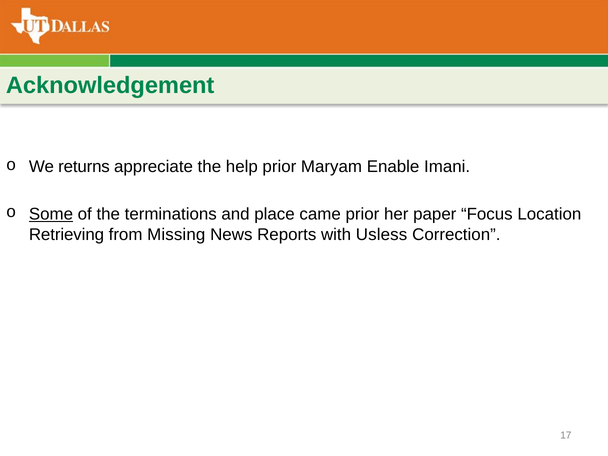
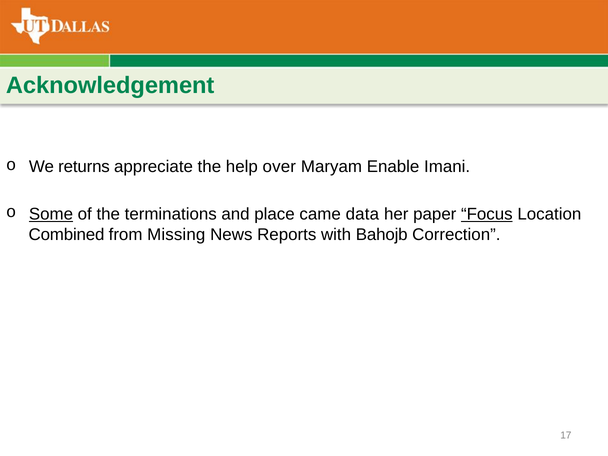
help prior: prior -> over (279, 167)
came prior: prior -> data (362, 214)
Focus underline: none -> present (487, 214)
Retrieving: Retrieving -> Combined (67, 234)
Usless: Usless -> Bahojb (382, 234)
